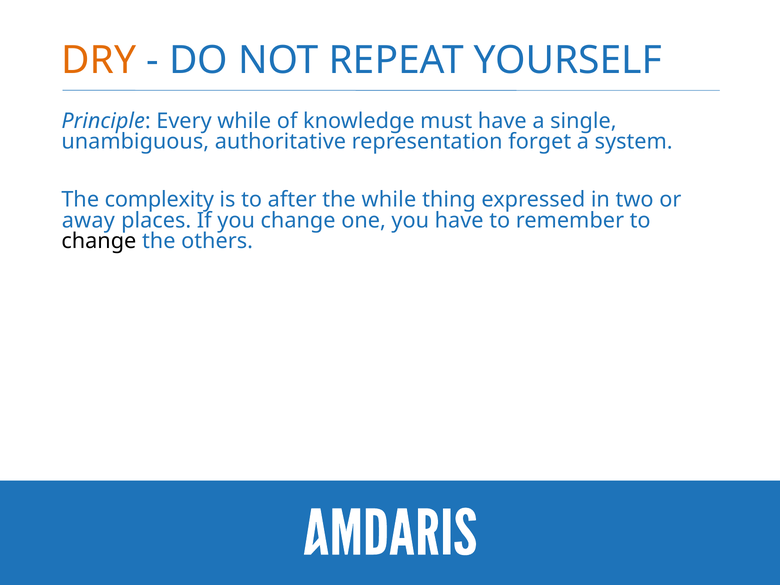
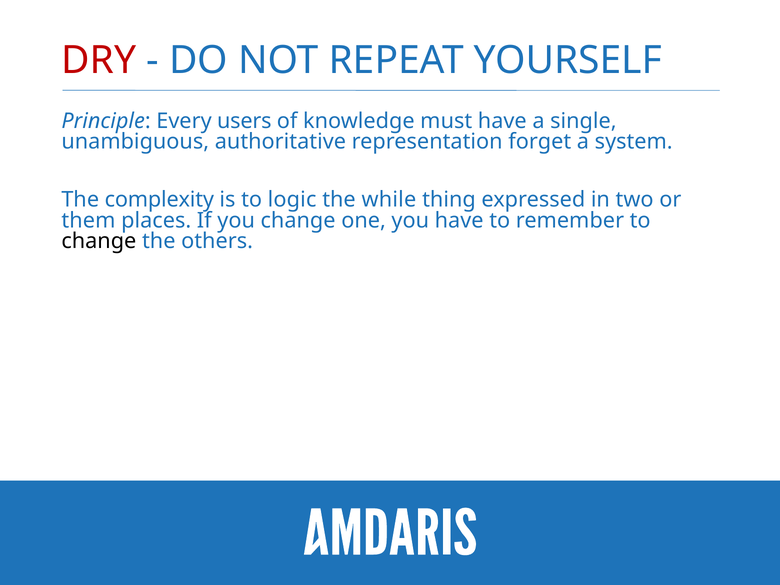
DRY colour: orange -> red (99, 61)
Every while: while -> users (244, 121)
after: after -> logic (292, 200)
away: away -> them (88, 221)
